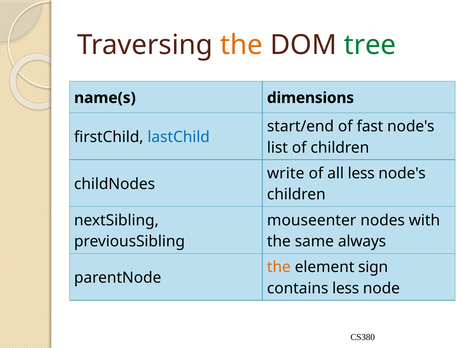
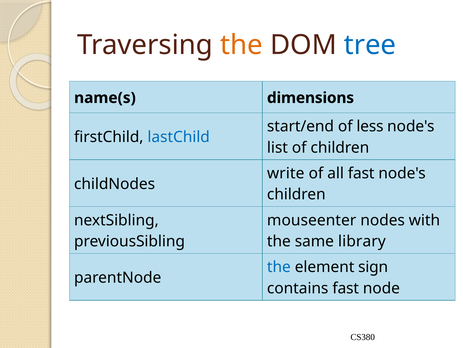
tree colour: green -> blue (370, 45)
fast: fast -> less (370, 126)
all less: less -> fast (361, 173)
always: always -> library (362, 241)
the colour: orange -> blue (279, 267)
contains less: less -> fast (346, 288)
